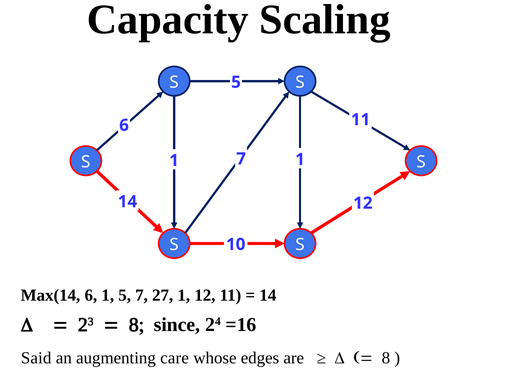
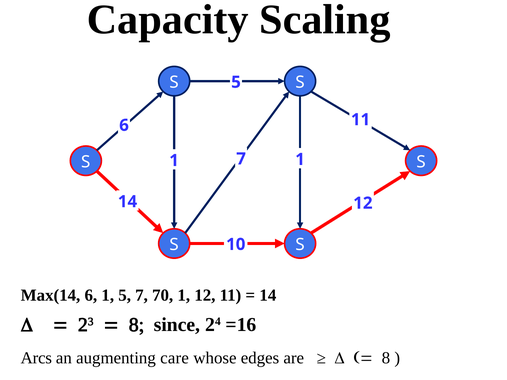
27: 27 -> 70 (163, 295)
Said: Said -> Arcs (36, 358)
